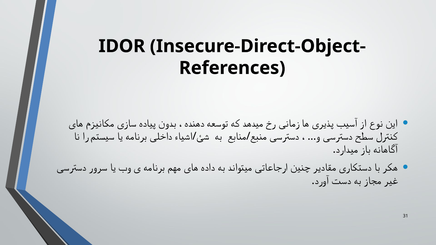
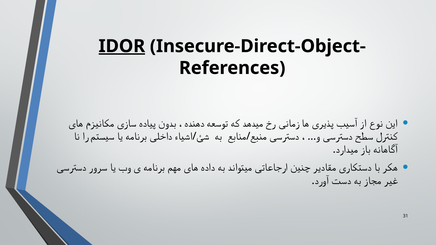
IDOR underline: none -> present (122, 46)
